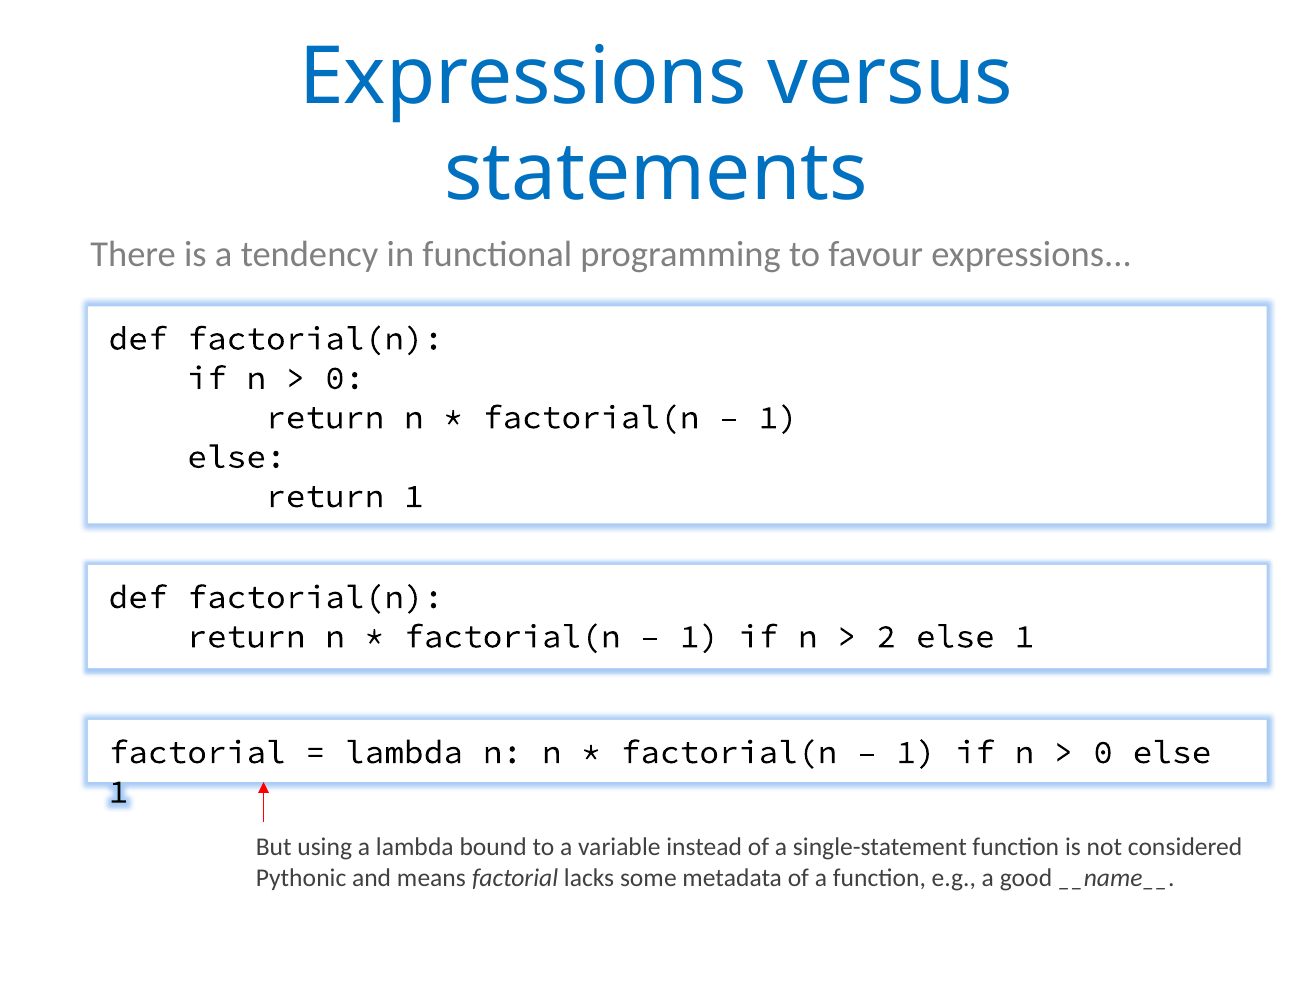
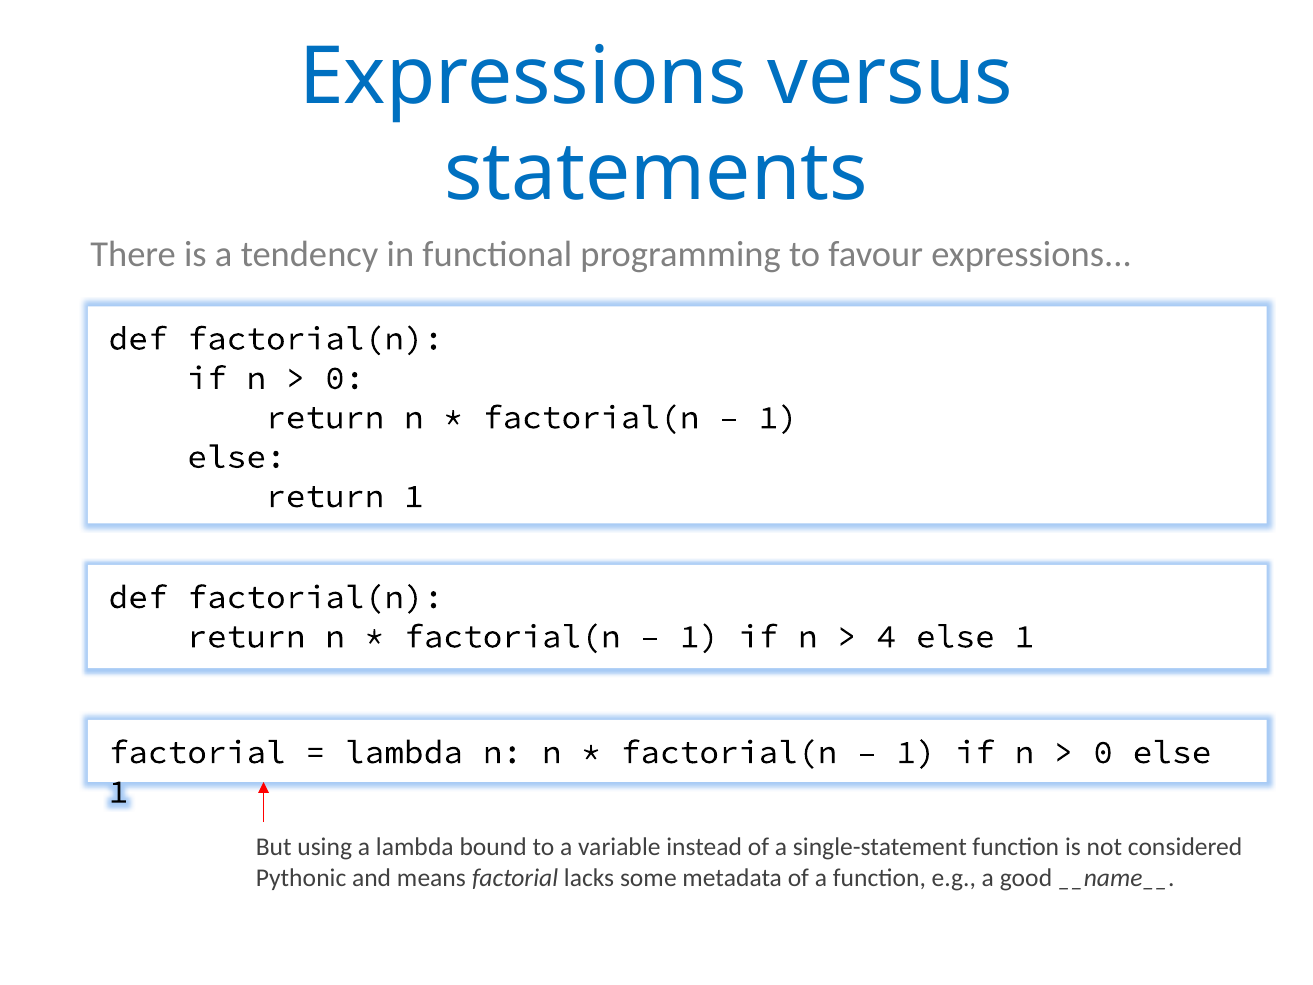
2: 2 -> 4 (886, 636)
